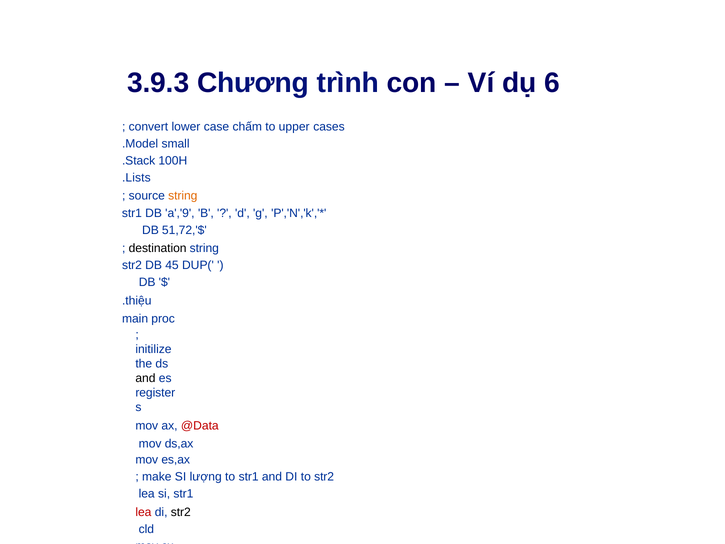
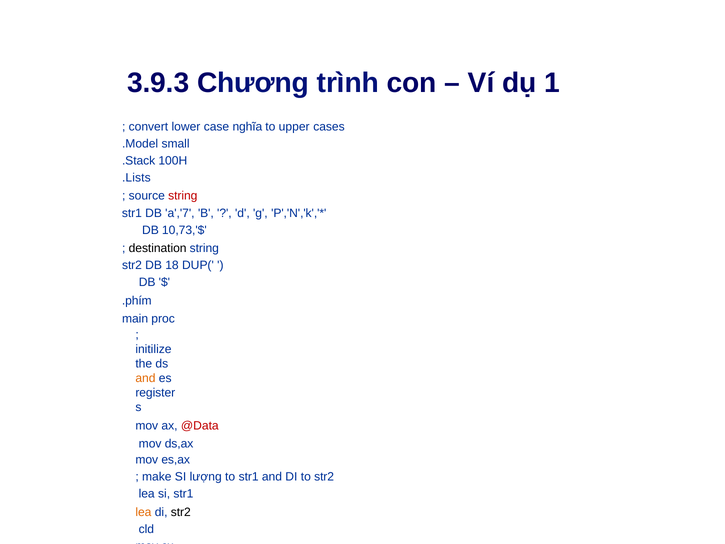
6: 6 -> 1 (552, 83)
chấm: chấm -> nghĩa (247, 126)
string colour: orange -> red (183, 196)
a','9: a','9 -> a','7 (180, 213)
51,72,'$: 51,72,'$ -> 10,73,'$ (184, 230)
45: 45 -> 18 (172, 265)
.thiệu: .thiệu -> .phím (137, 301)
and colour: black -> orange (145, 378)
lea colour: red -> orange (143, 512)
